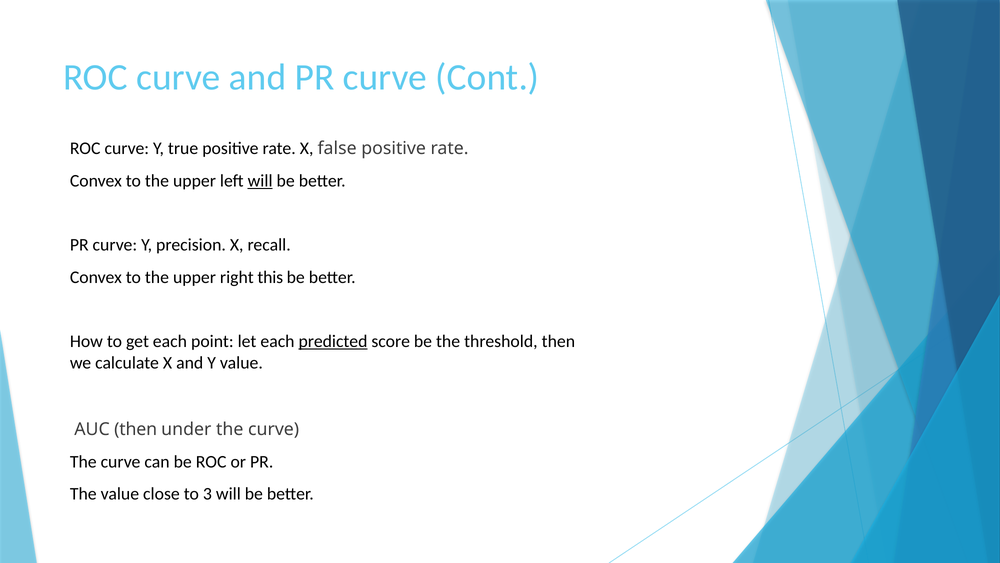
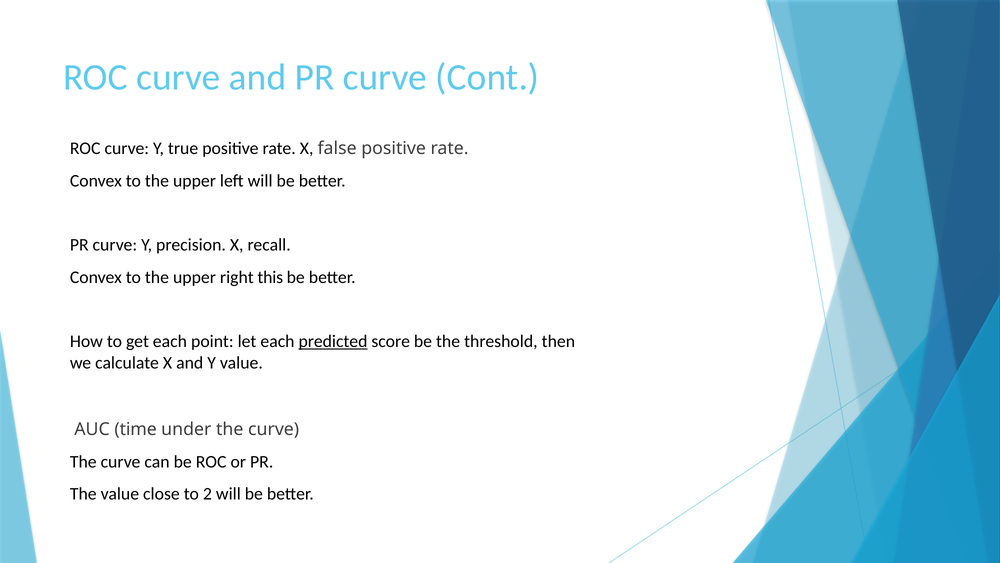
will underline: present -> none (260, 181)
AUC then: then -> time (136, 429)
3: 3 -> 2 (207, 494)
